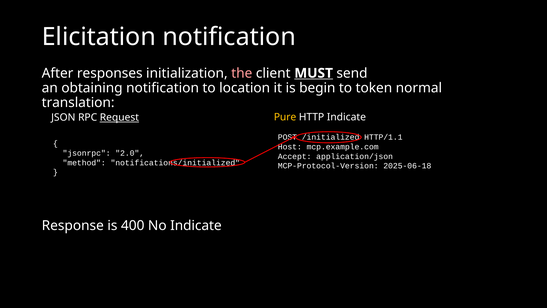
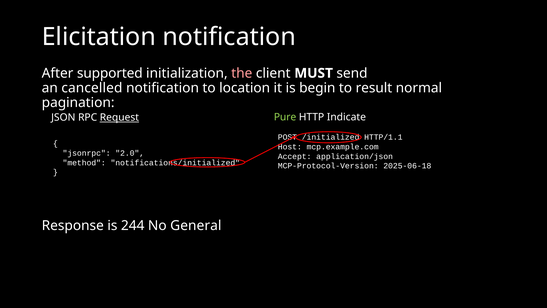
responses: responses -> supported (110, 73)
MUST underline: present -> none (314, 73)
obtaining: obtaining -> cancelled (92, 88)
token: token -> result (374, 88)
translation: translation -> pagination (78, 103)
Pure colour: yellow -> light green (285, 117)
400: 400 -> 244 (133, 225)
No Indicate: Indicate -> General (196, 225)
